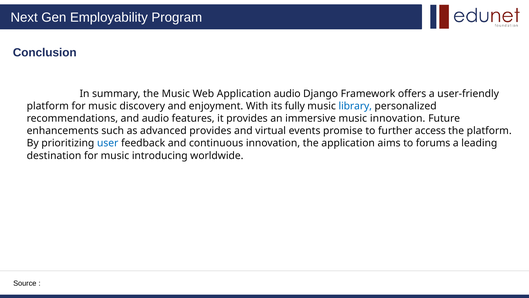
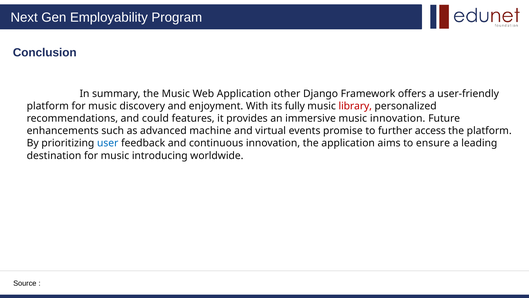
Application audio: audio -> other (287, 94)
library colour: blue -> red (355, 106)
and audio: audio -> could (155, 118)
advanced provides: provides -> machine (210, 131)
forums: forums -> ensure (433, 143)
